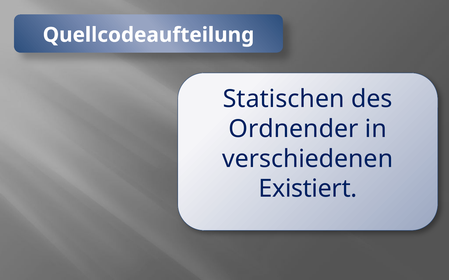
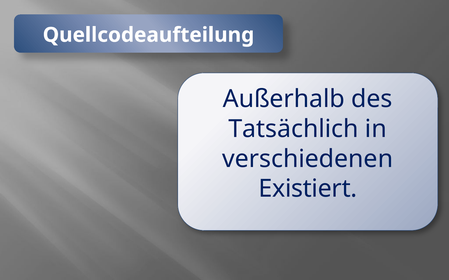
Statischen: Statischen -> Außerhalb (284, 99)
Ordnender: Ordnender -> Tatsächlich (294, 129)
